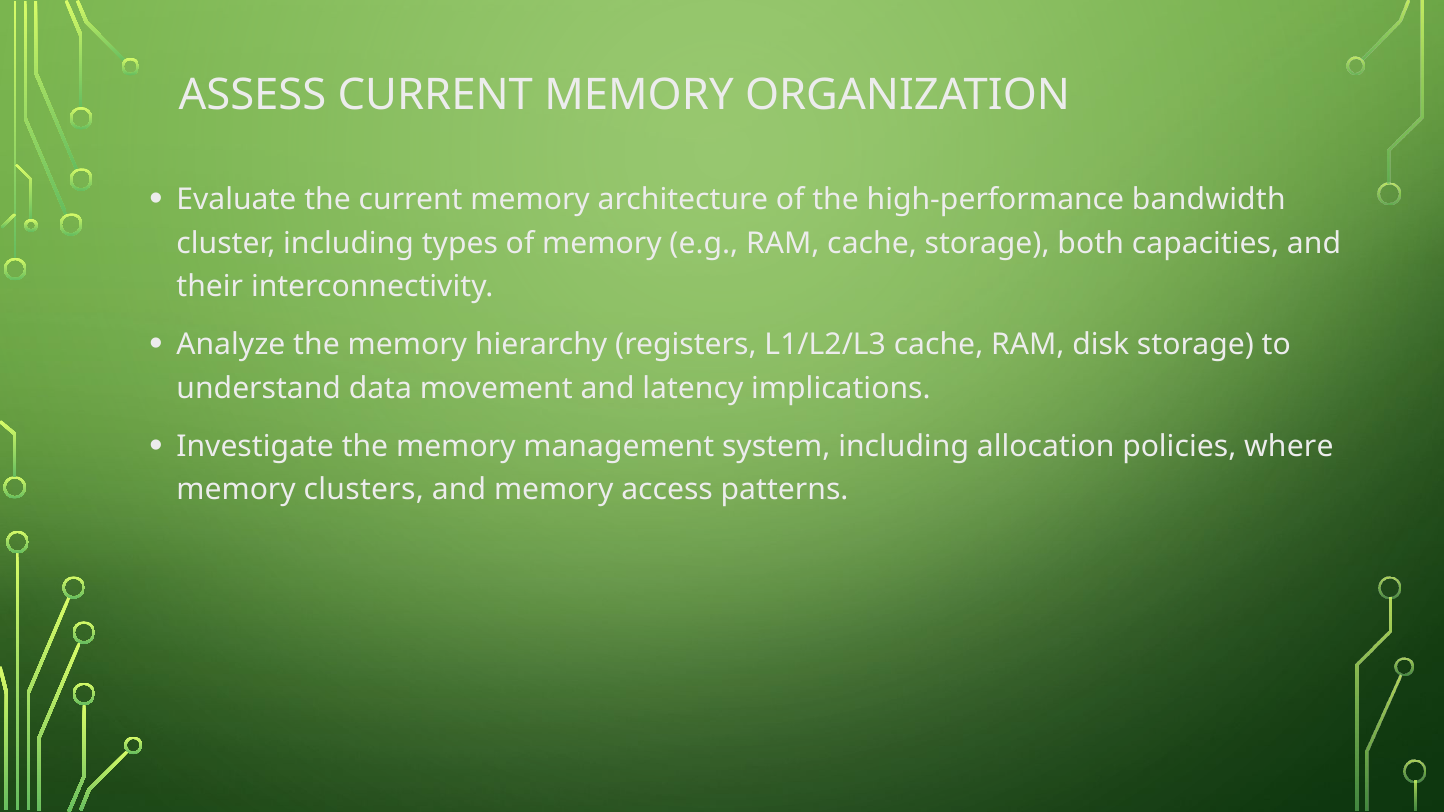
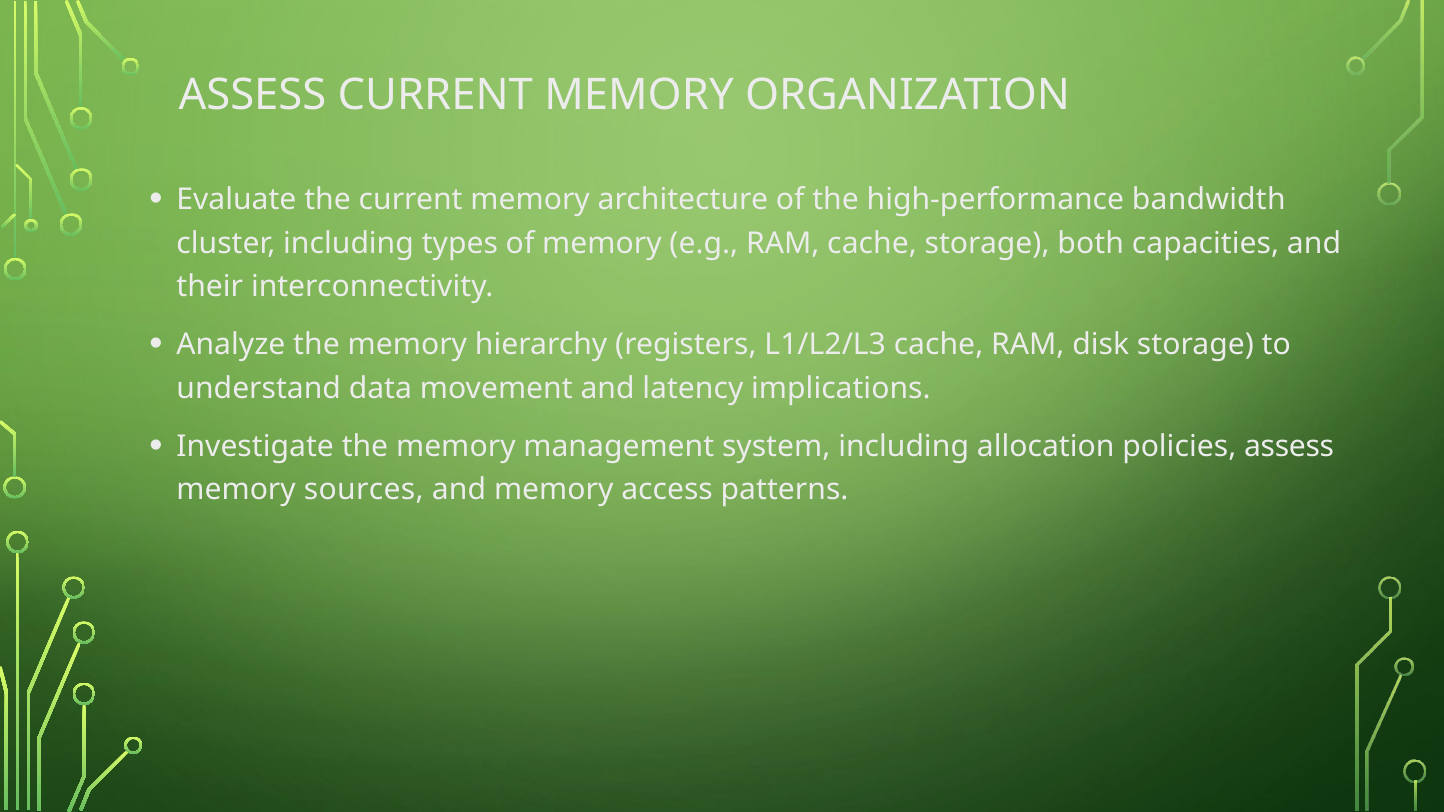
policies where: where -> assess (1289, 447)
clusters: clusters -> sources (364, 490)
